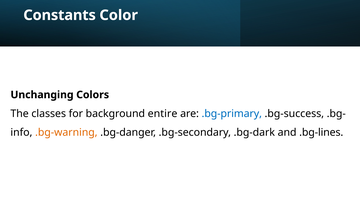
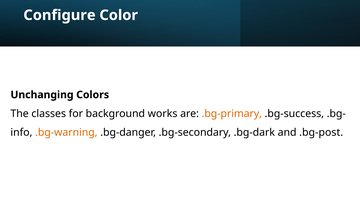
Constants: Constants -> Configure (59, 15)
entire: entire -> works (163, 114)
.bg-primary colour: blue -> orange (232, 114)
.bg-lines: .bg-lines -> .bg-post (321, 133)
